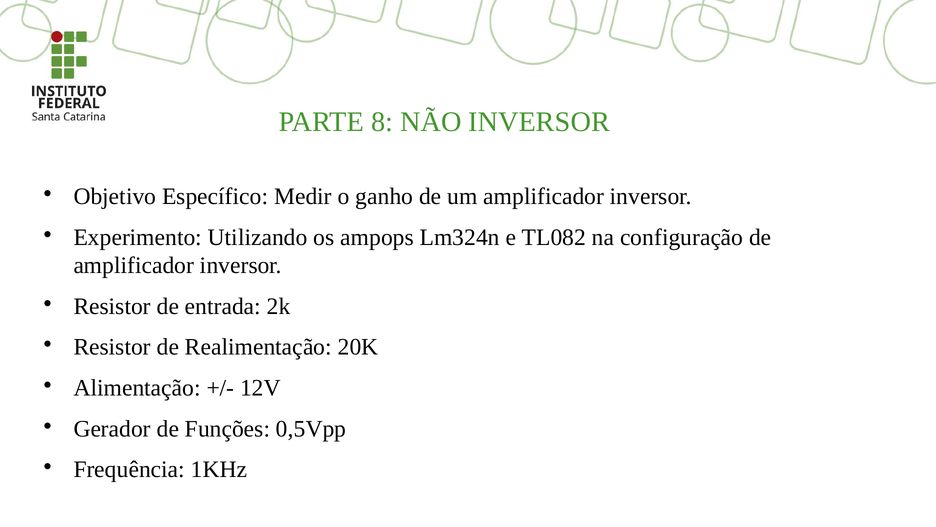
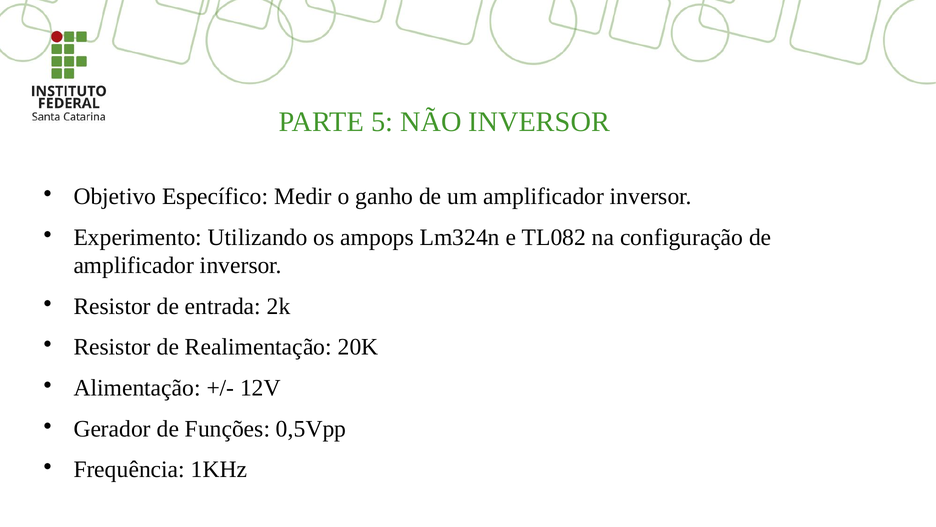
8: 8 -> 5 (382, 122)
